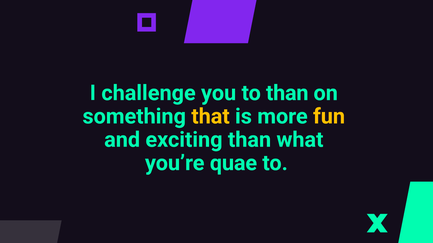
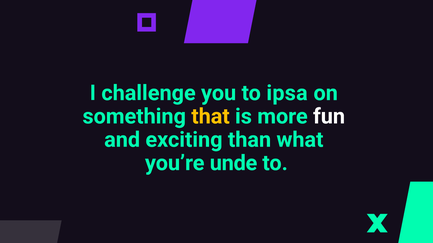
to than: than -> ipsa (287, 93)
fun colour: yellow -> white (329, 117)
quae: quae -> unde (234, 163)
